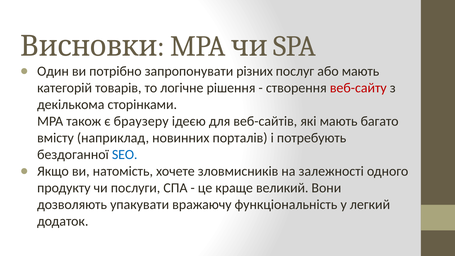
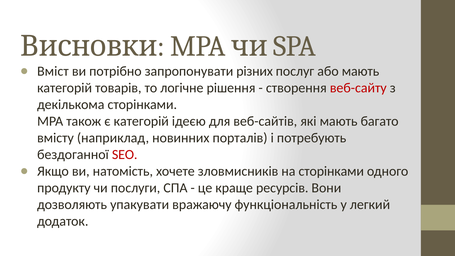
Один: Один -> Вміст (53, 71)
є браузеру: браузеру -> категорій (141, 121)
SEO colour: blue -> red (125, 155)
на залежності: залежності -> сторінками (331, 171)
великий: великий -> ресурсів (282, 188)
